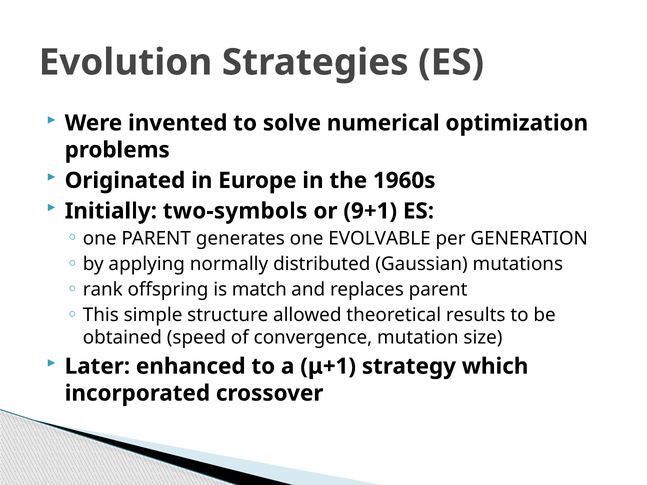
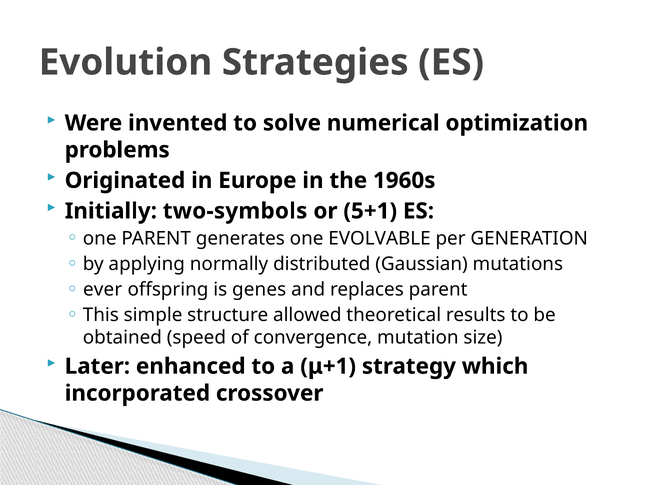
9+1: 9+1 -> 5+1 (370, 211)
rank: rank -> ever (103, 290)
match: match -> genes (259, 290)
